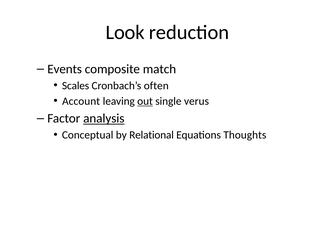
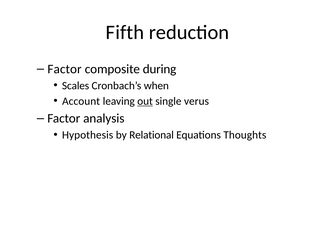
Look: Look -> Fifth (125, 32)
Events: Events -> Factor (65, 69)
match: match -> during (160, 69)
often: often -> when (156, 86)
analysis underline: present -> none (104, 119)
Conceptual: Conceptual -> Hypothesis (88, 135)
